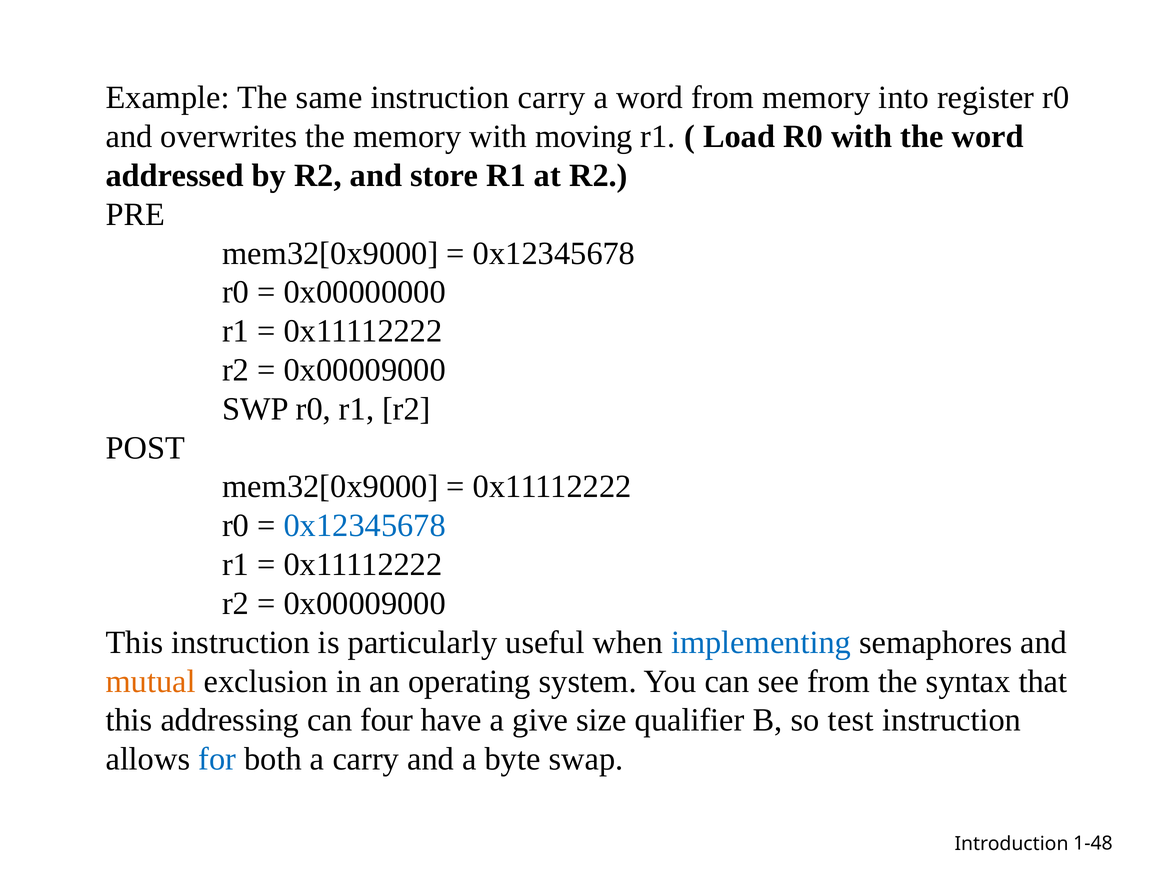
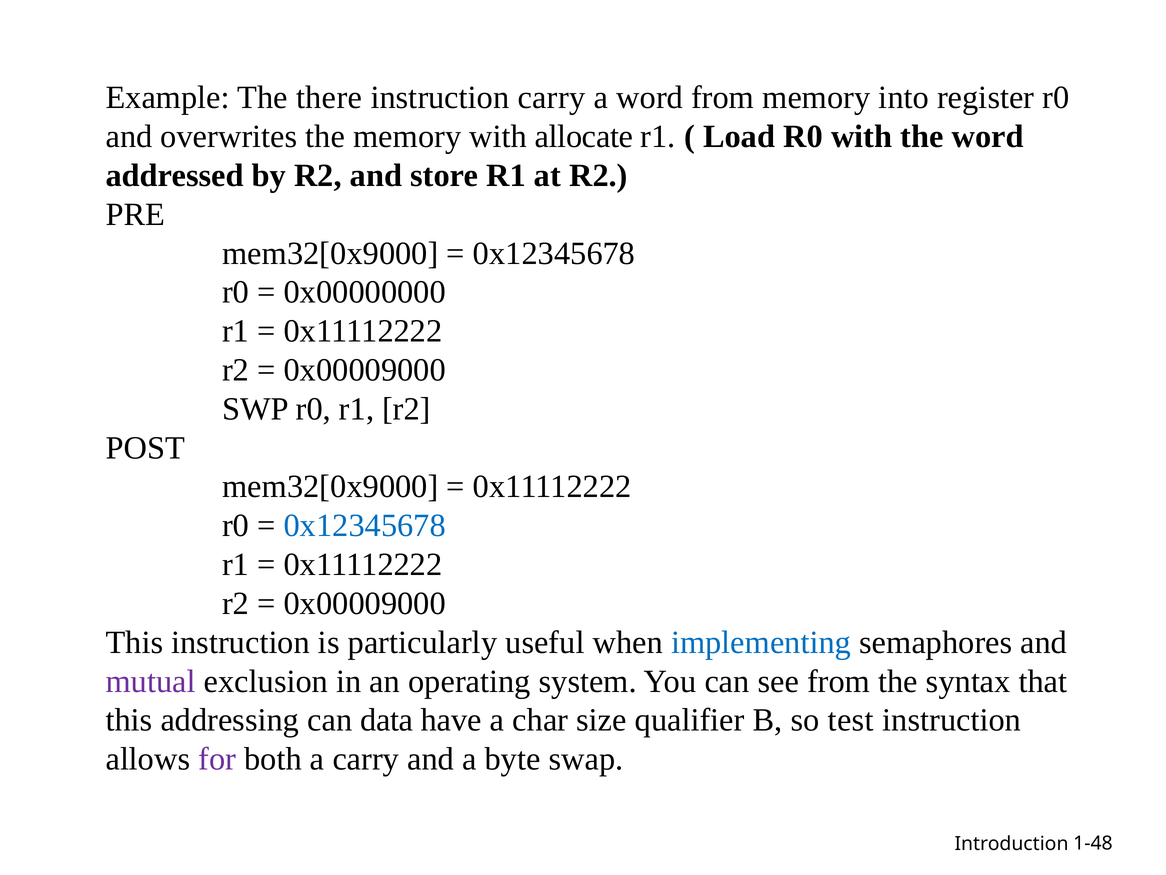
same: same -> there (329, 98)
moving: moving -> allocate (584, 137)
mutual colour: orange -> purple (151, 681)
four: four -> data (387, 720)
give: give -> char (540, 720)
for colour: blue -> purple (217, 759)
